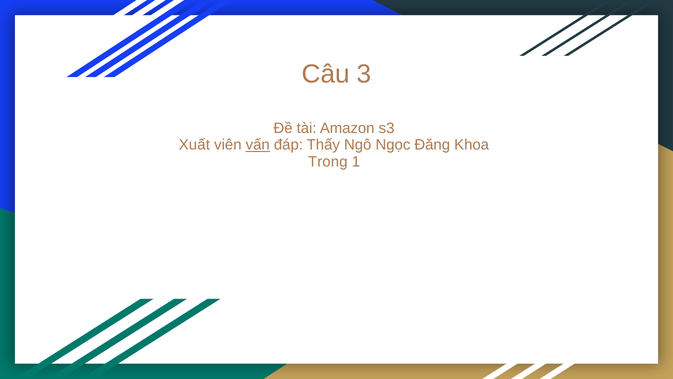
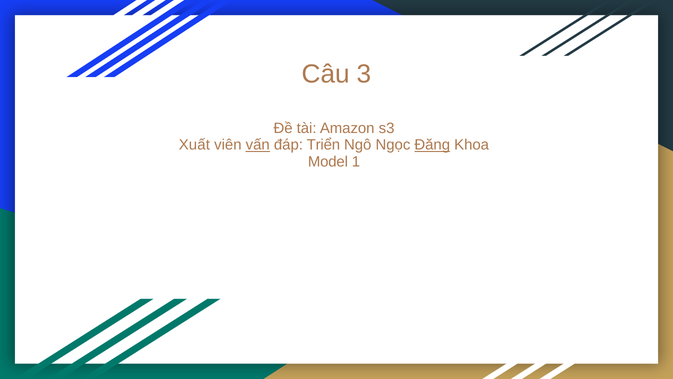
Thấy: Thấy -> Triển (323, 145)
Đăng underline: none -> present (432, 145)
Trong: Trong -> Model (328, 161)
